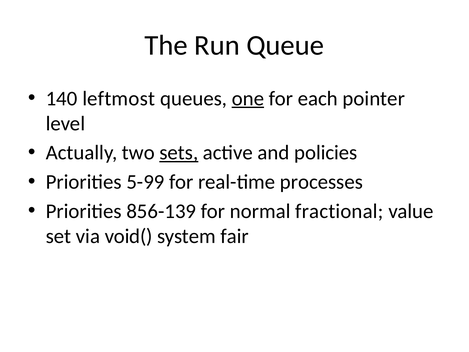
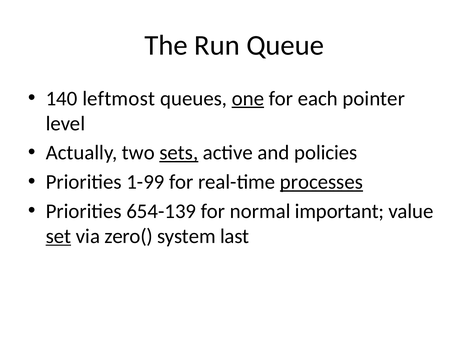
5-99: 5-99 -> 1-99 (145, 182)
processes underline: none -> present (321, 182)
856-139: 856-139 -> 654-139 (161, 211)
fractional: fractional -> important (340, 211)
set underline: none -> present (58, 236)
void(: void( -> zero( (129, 236)
fair: fair -> last (235, 236)
